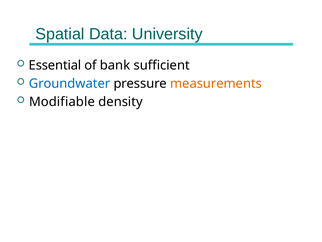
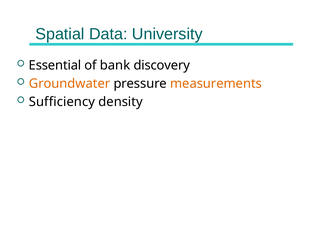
sufficient: sufficient -> discovery (162, 65)
Groundwater colour: blue -> orange (70, 83)
Modifiable: Modifiable -> Sufficiency (62, 102)
